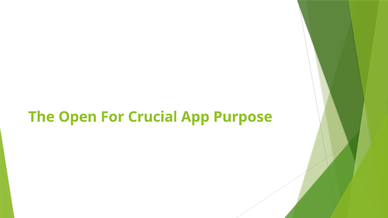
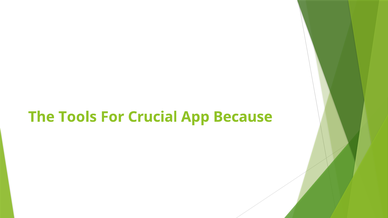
Open: Open -> Tools (78, 117)
Purpose: Purpose -> Because (243, 117)
